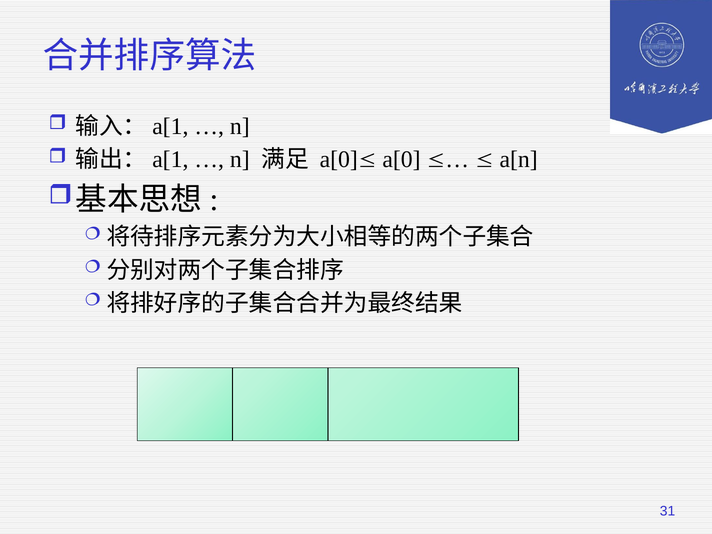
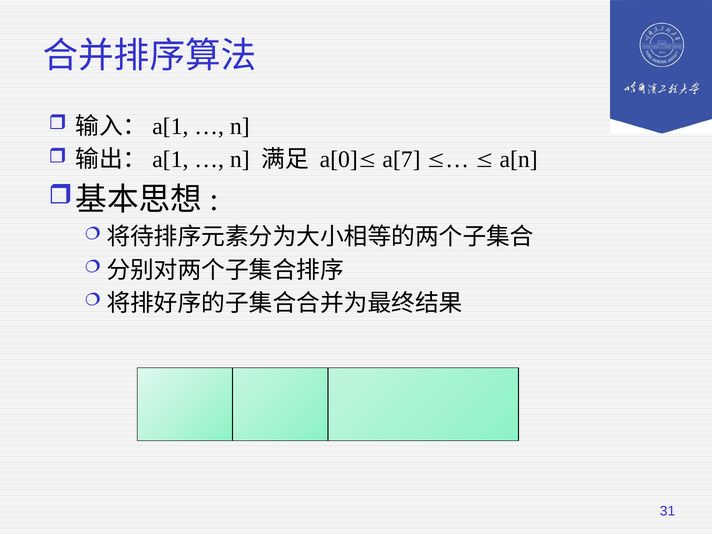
a[0: a[0 -> a[7 (402, 159)
